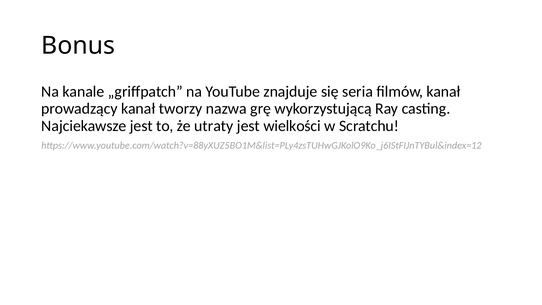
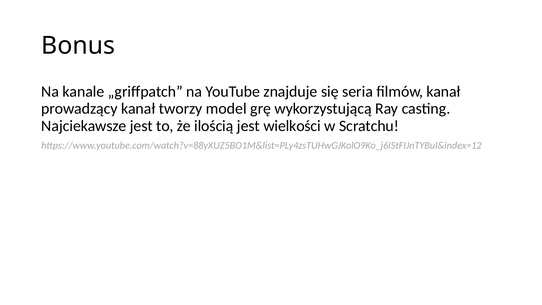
nazwa: nazwa -> model (226, 109)
utraty: utraty -> ilością (214, 126)
